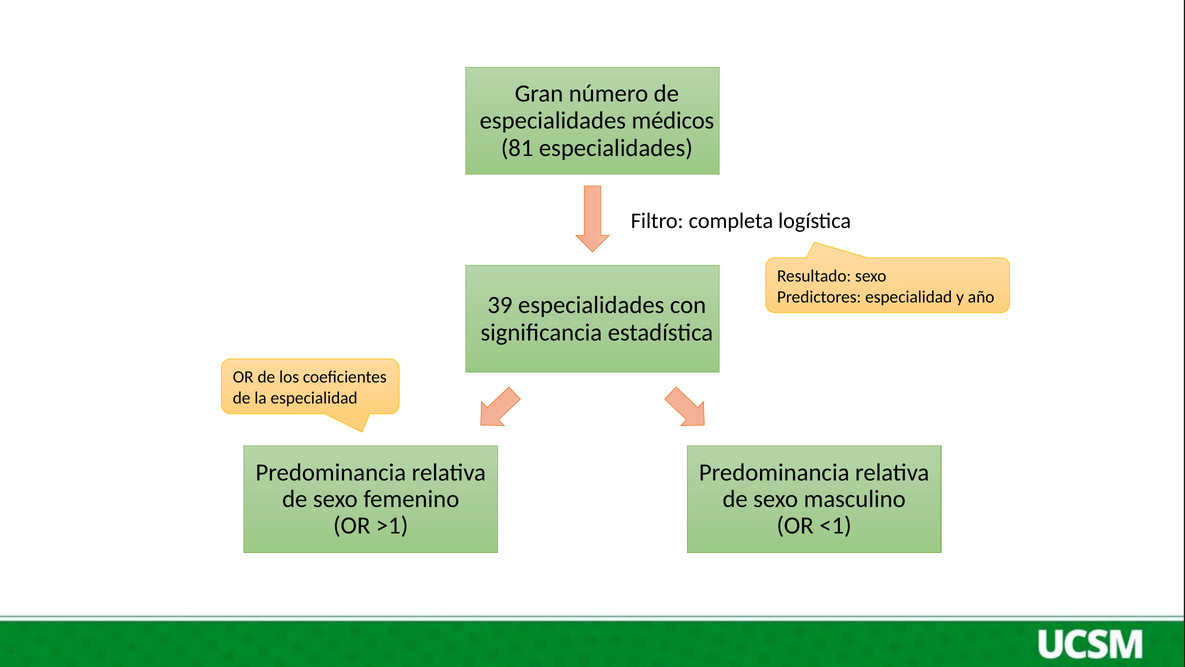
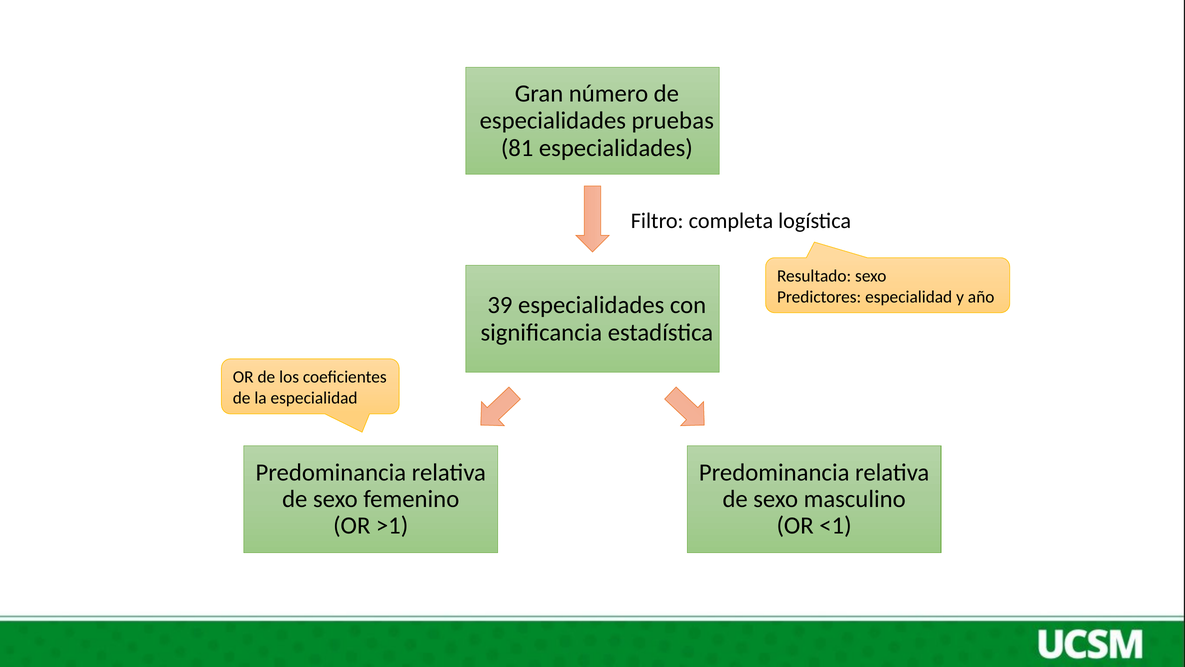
médicos: médicos -> pruebas (673, 121)
